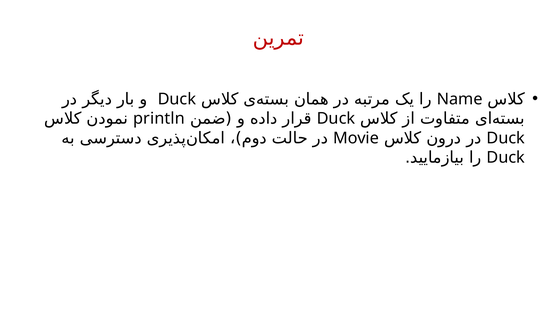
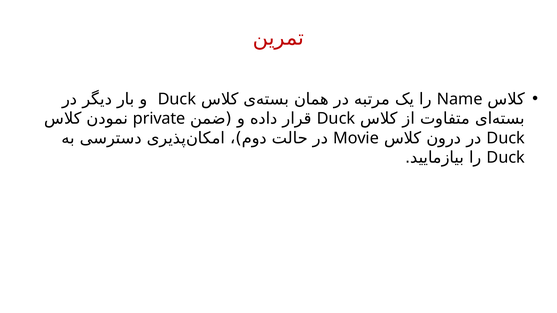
println: println -> private (159, 119)
